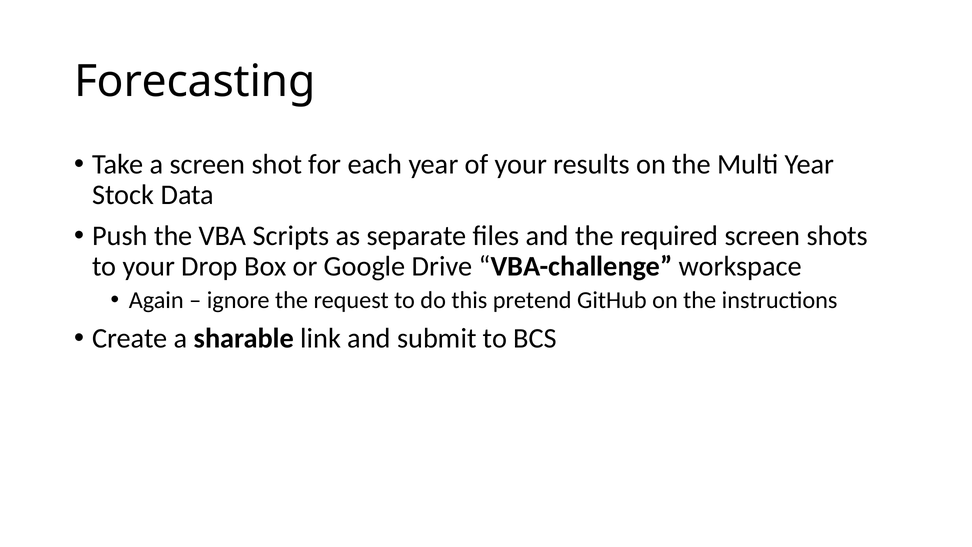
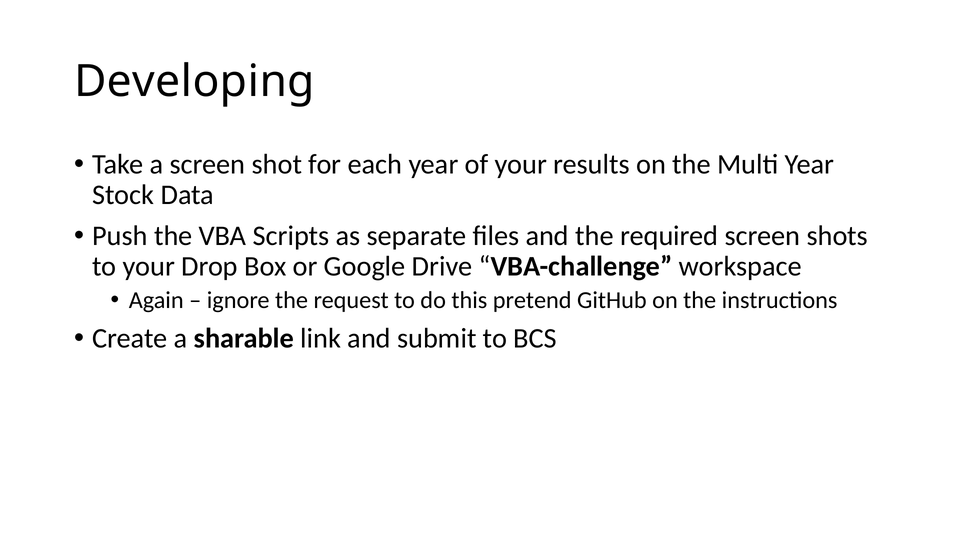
Forecasting: Forecasting -> Developing (194, 82)
